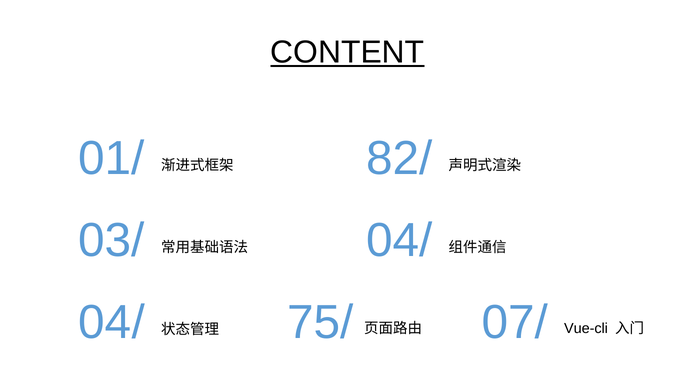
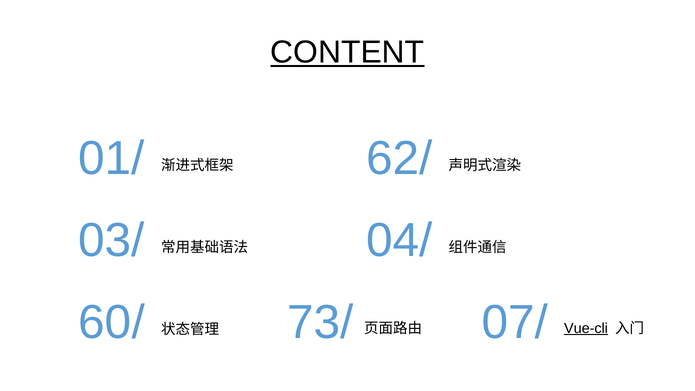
82/: 82/ -> 62/ (399, 158)
04/: 04/ -> 60/ (112, 323)
Vue-cli underline: none -> present (586, 328)
75/: 75/ -> 73/ (320, 323)
